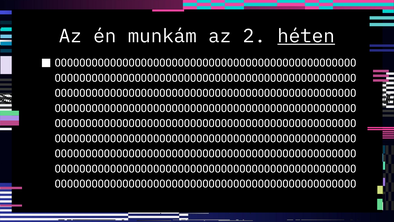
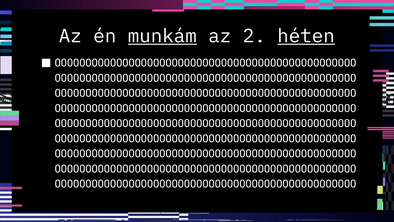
munkám underline: none -> present (162, 36)
